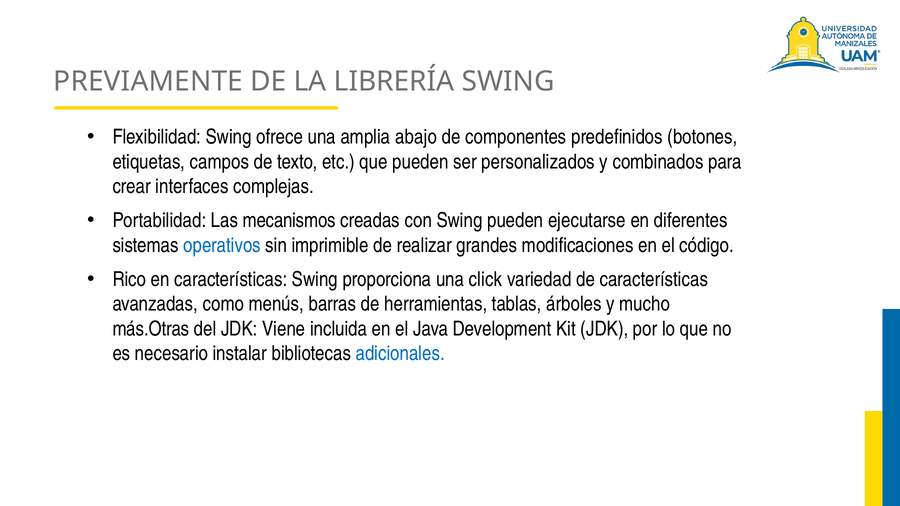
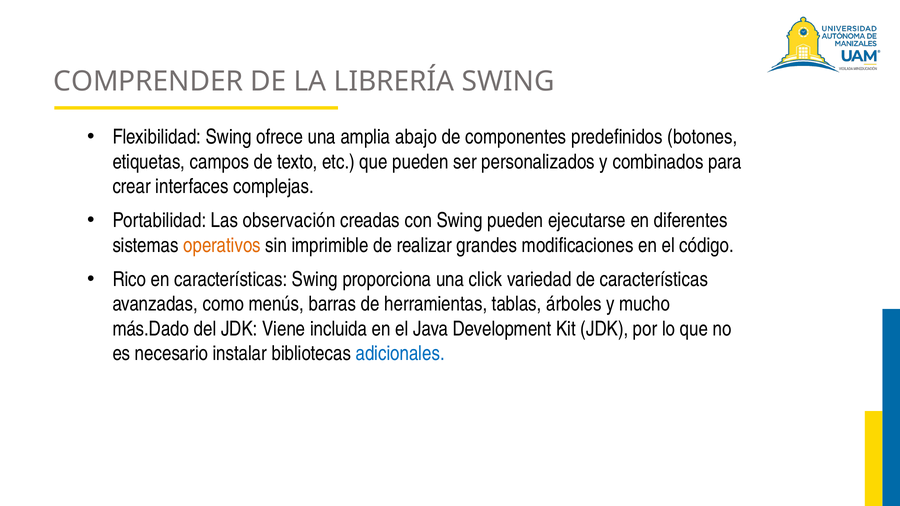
PREVIAMENTE: PREVIAMENTE -> COMPRENDER (148, 82)
mecanismos: mecanismos -> observación (289, 221)
operativos colour: blue -> orange (222, 245)
más.Otras: más.Otras -> más.Dado (151, 329)
